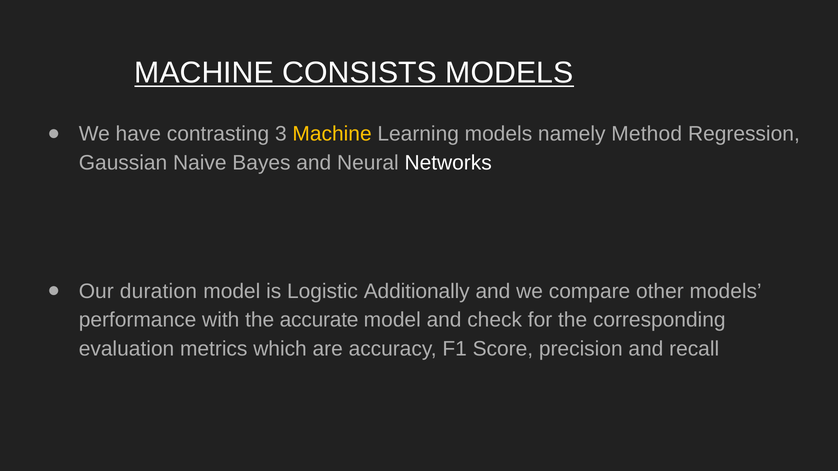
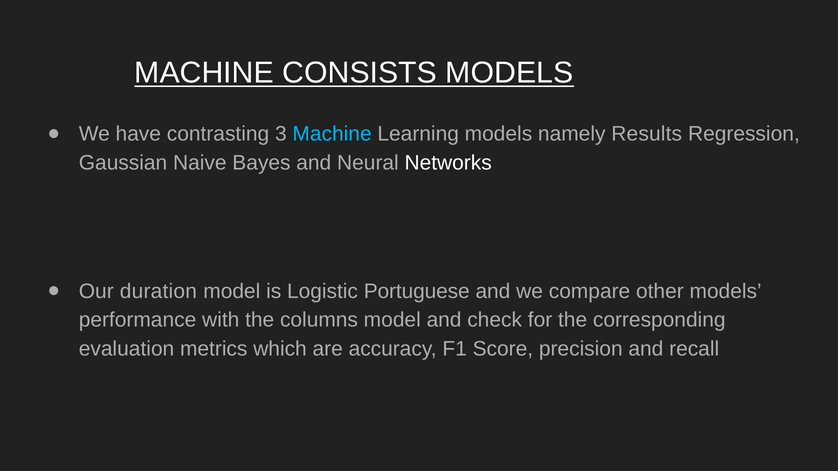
Machine colour: yellow -> light blue (332, 134)
Method: Method -> Results (647, 134)
Additionally: Additionally -> Portuguese (417, 291)
accurate: accurate -> columns (319, 320)
